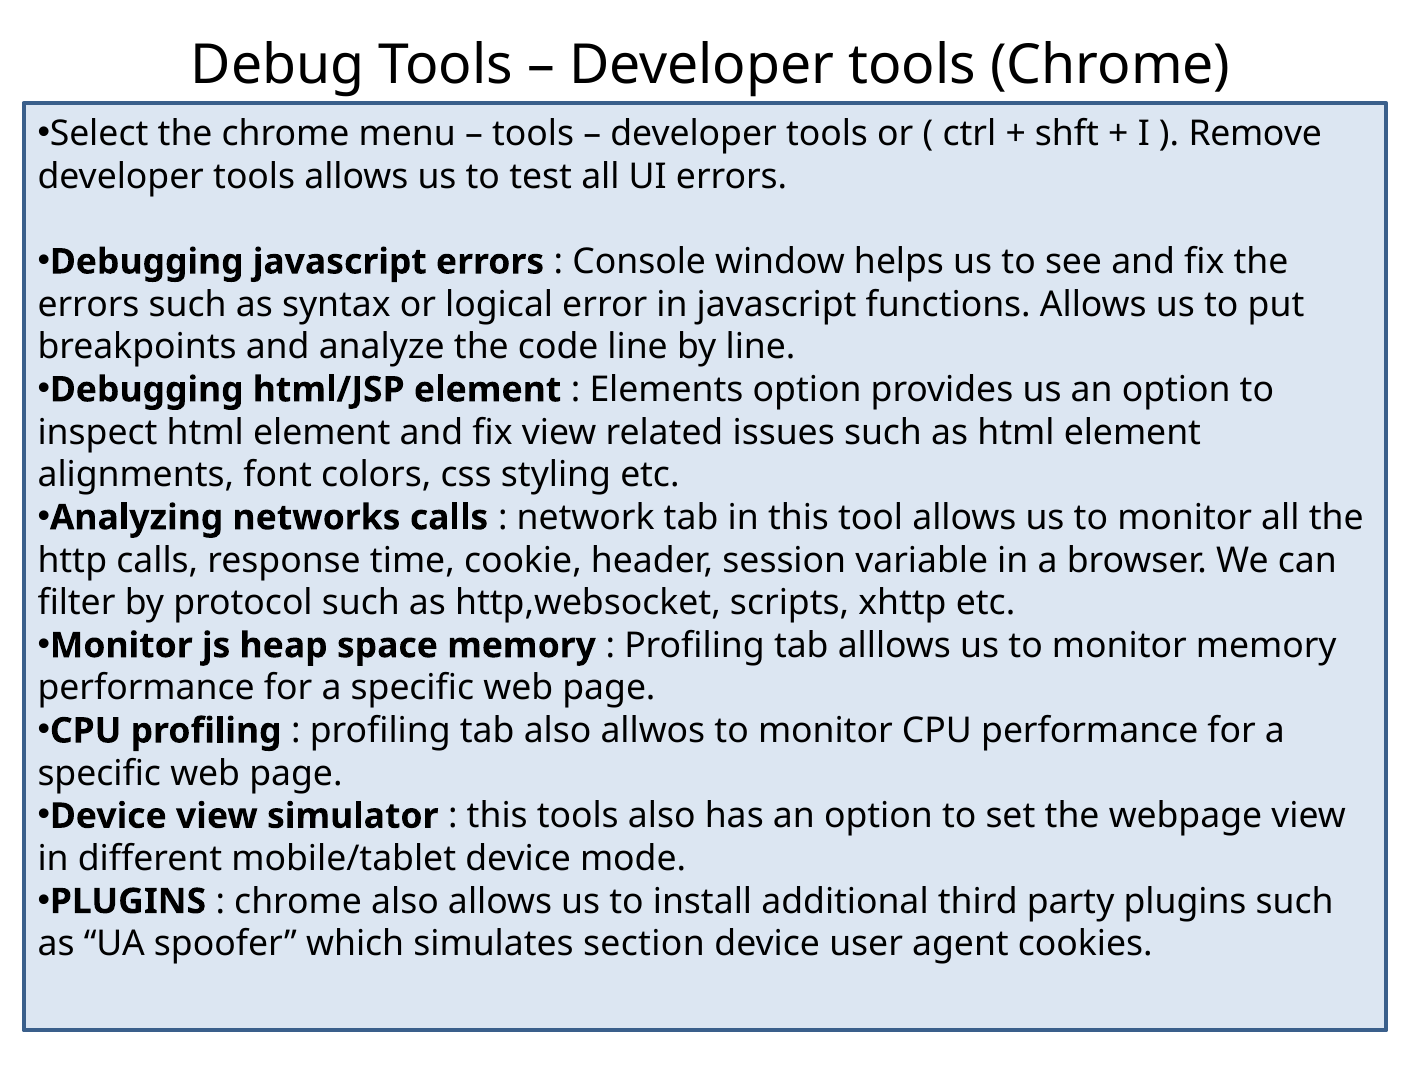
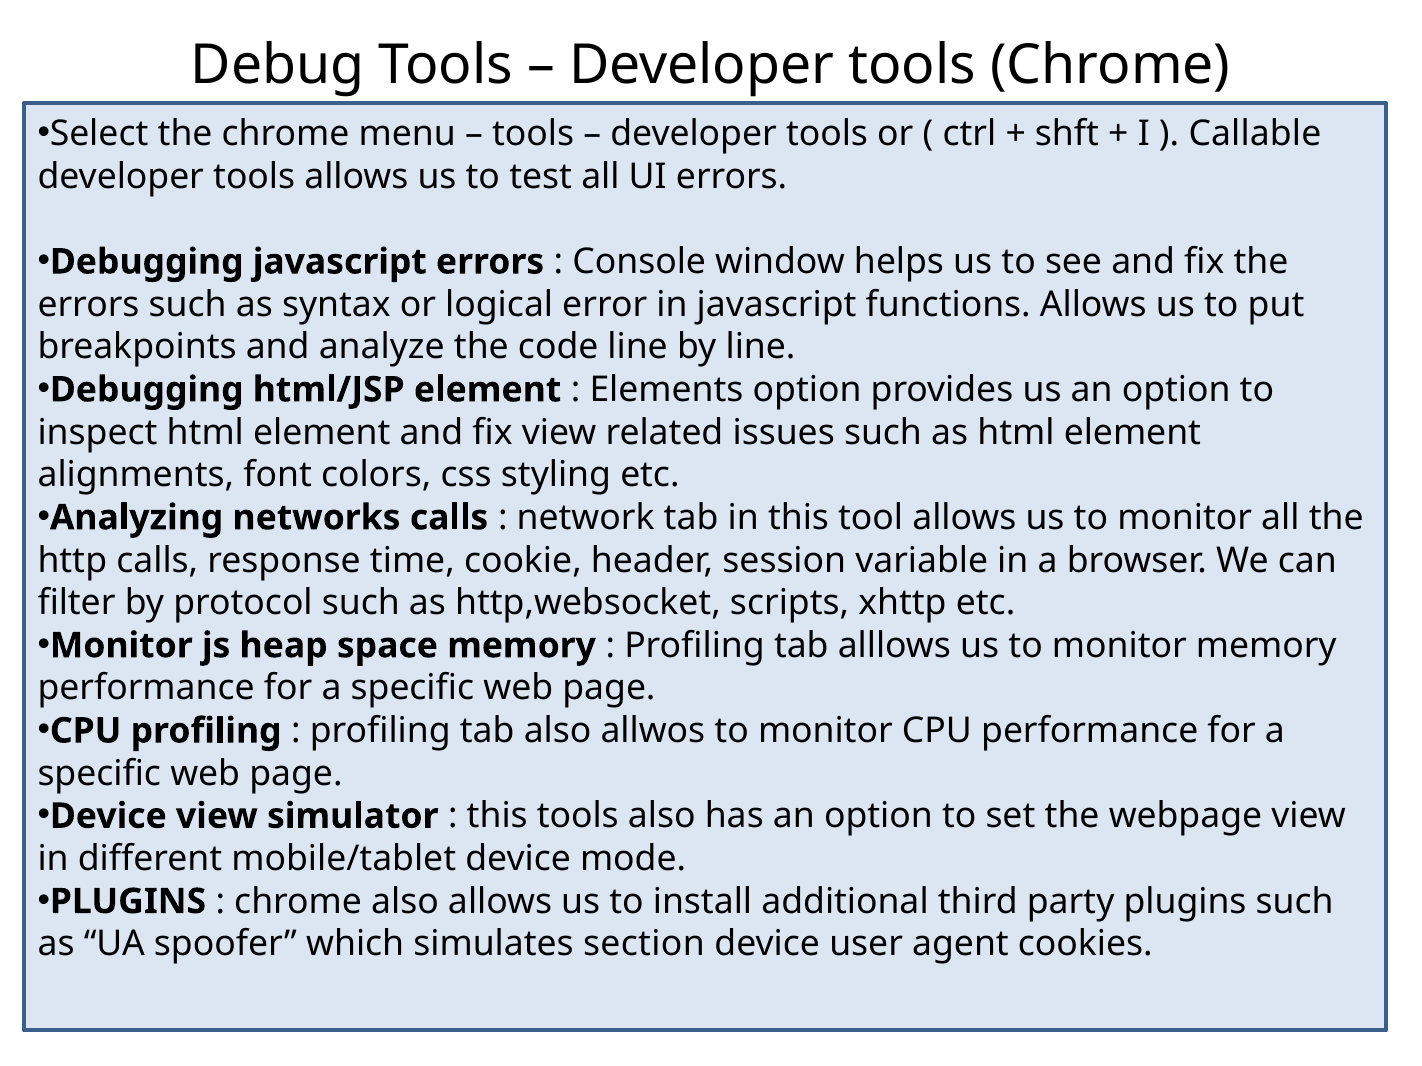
Remove: Remove -> Callable (1255, 134)
